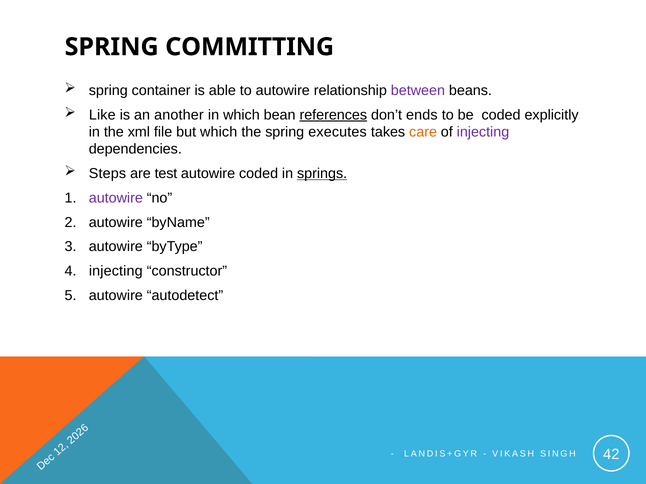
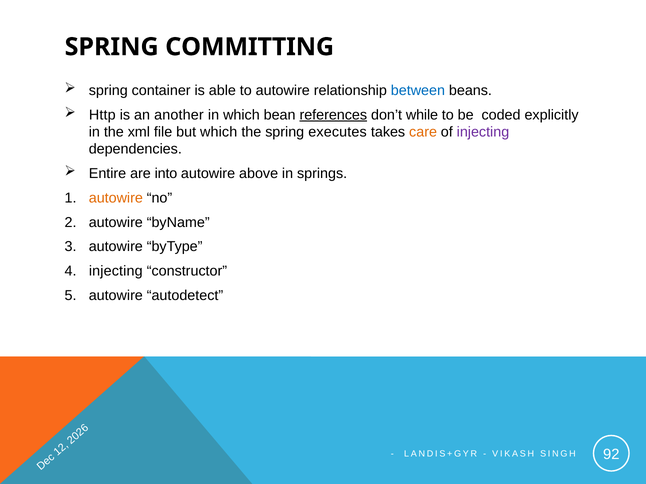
between colour: purple -> blue (418, 91)
Like: Like -> Http (102, 115)
ends: ends -> while (422, 115)
Steps: Steps -> Entire (108, 174)
test: test -> into (166, 174)
autowire coded: coded -> above (259, 174)
springs underline: present -> none (322, 174)
autowire colour: purple -> orange (116, 198)
42: 42 -> 92 (611, 455)
